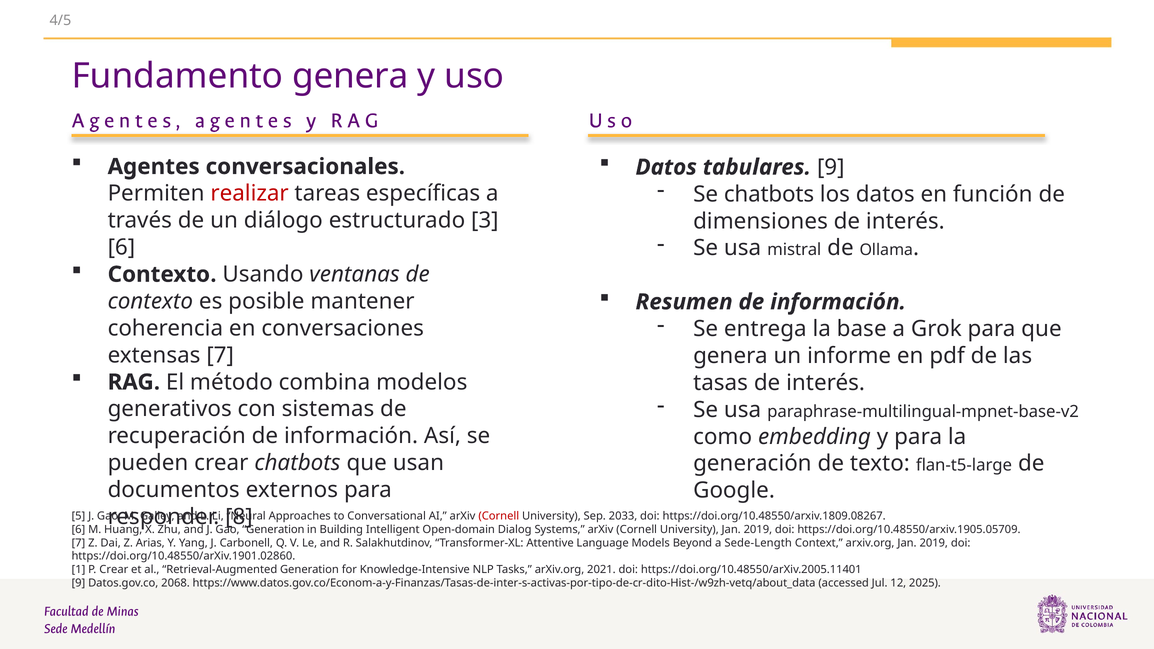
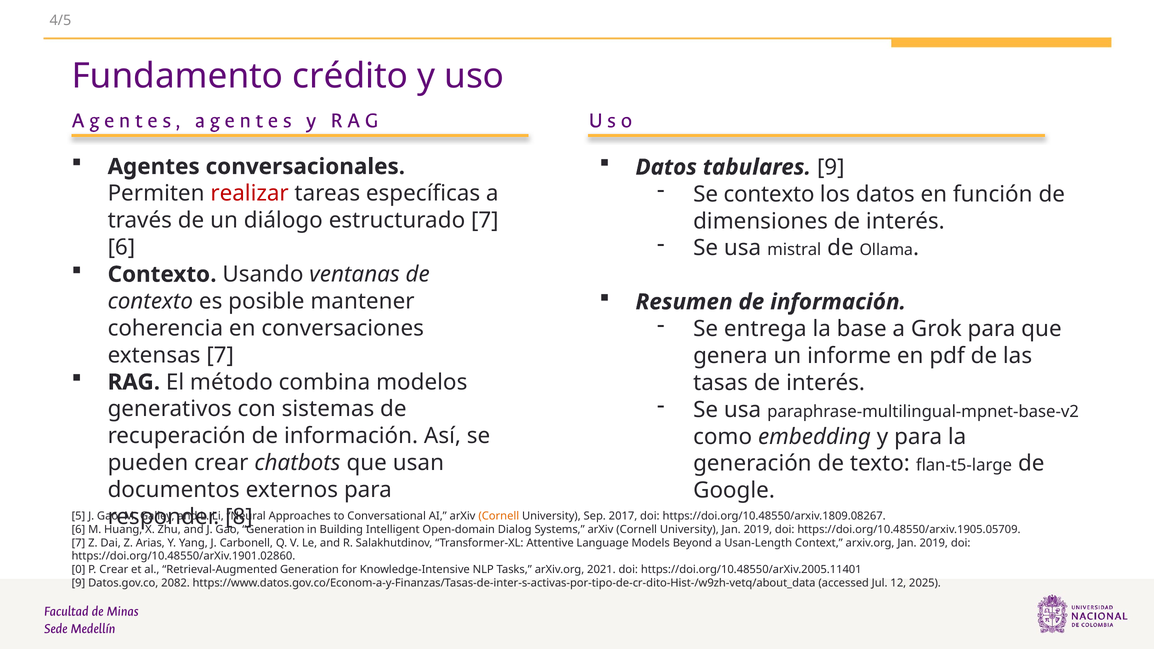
Fundamento genera: genera -> crédito (350, 76)
Se chatbots: chatbots -> contexto (769, 194)
estructurado 3: 3 -> 7 (485, 221)
Cornell colour: red -> orange (499, 516)
2033: 2033 -> 2017 (623, 516)
Sede-Length: Sede-Length -> Usan-Length (758, 543)
1: 1 -> 0 (78, 570)
2068: 2068 -> 2082 (176, 583)
